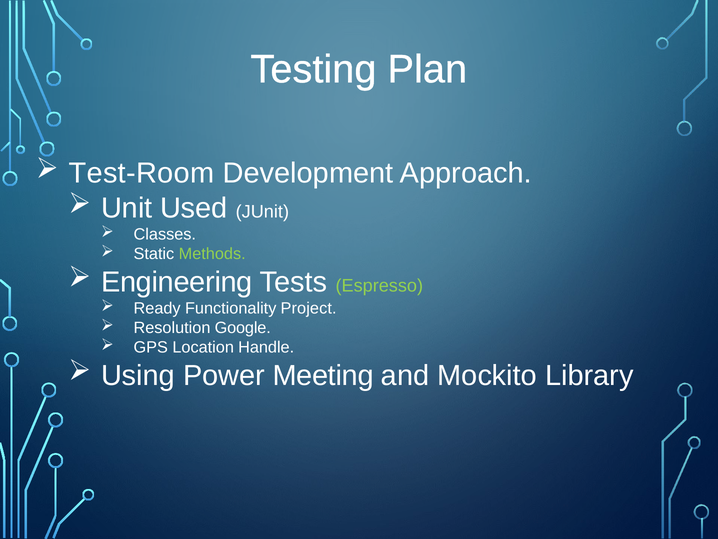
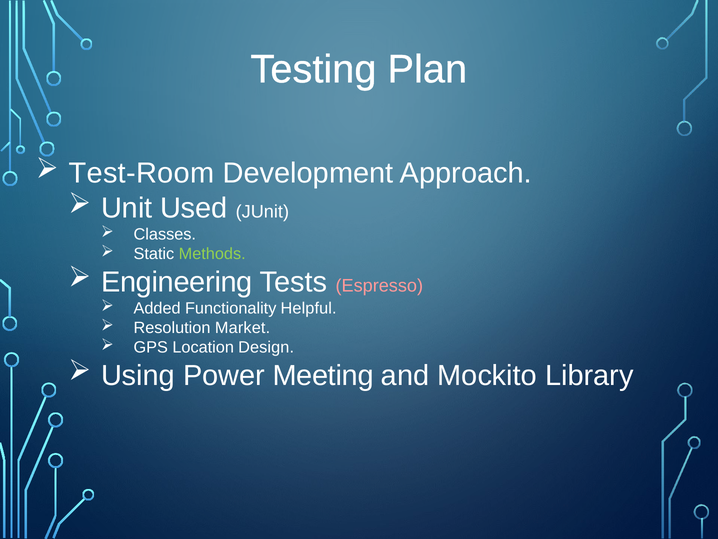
Espresso colour: light green -> pink (379, 285)
Ready: Ready -> Added (157, 308)
Project: Project -> Helpful (309, 308)
Google: Google -> Market (243, 328)
Handle: Handle -> Design (266, 347)
